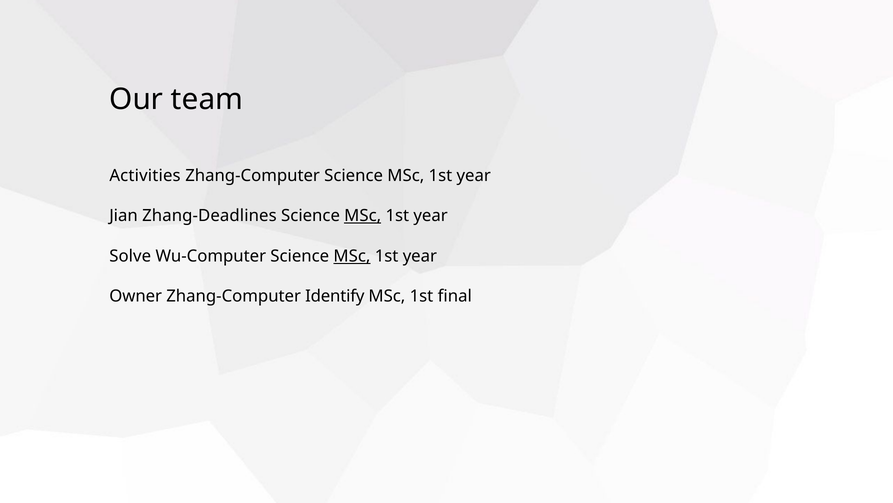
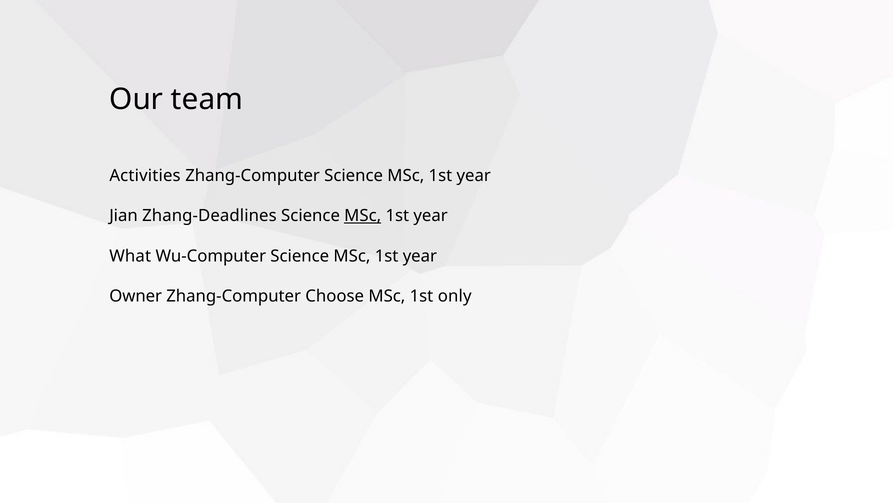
Solve: Solve -> What (130, 256)
MSc underline: present -> none (352, 256)
Identify: Identify -> Choose (335, 296)
final: final -> only (455, 296)
